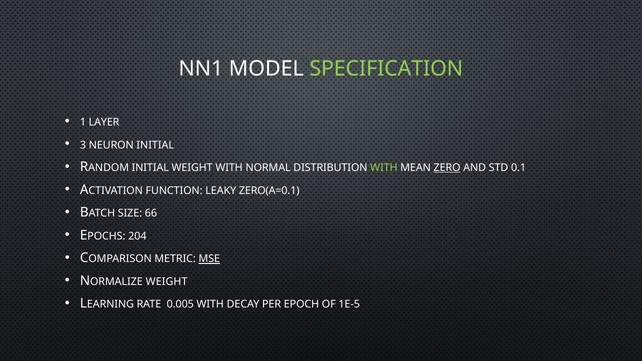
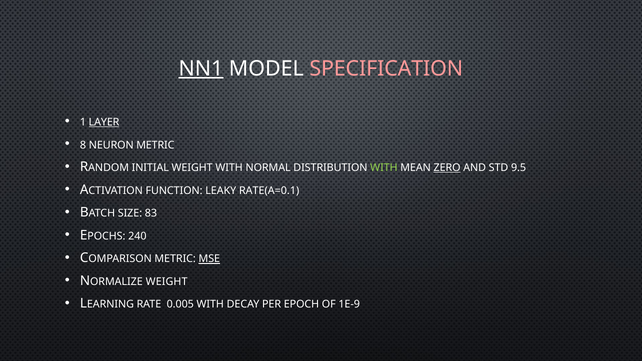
NN1 underline: none -> present (201, 69)
SPECIFICATION colour: light green -> pink (386, 69)
LAYER underline: none -> present (104, 122)
3: 3 -> 8 (83, 145)
NEURON INITIAL: INITIAL -> METRIC (155, 145)
0.1: 0.1 -> 9.5 (519, 168)
ZERO(A=0.1: ZERO(A=0.1 -> RATE(A=0.1 (269, 191)
66: 66 -> 83 (151, 213)
204: 204 -> 240 (137, 236)
1E-5: 1E-5 -> 1E-9 (349, 304)
